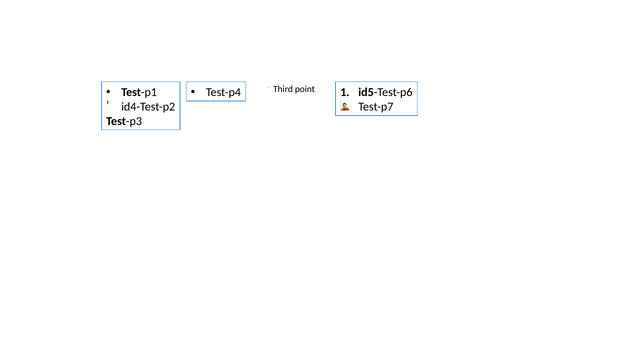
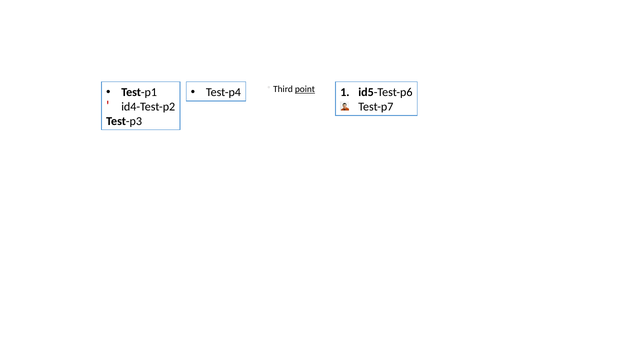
point underline: none -> present (305, 89)
